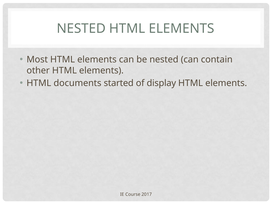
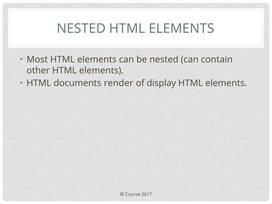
started: started -> render (119, 83)
